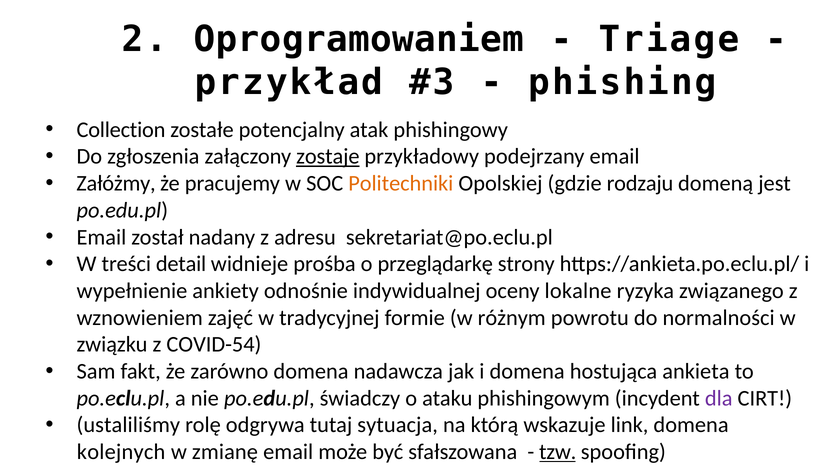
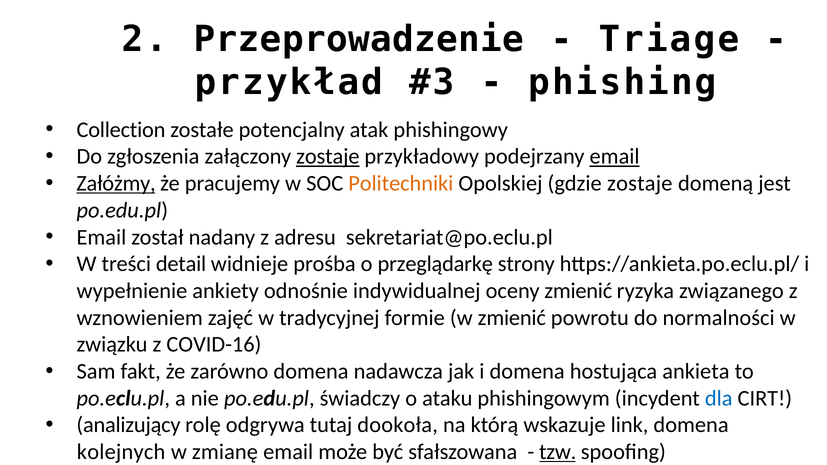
Oprogramowaniem: Oprogramowaniem -> Przeprowadzenie (359, 39)
email underline: none -> present (615, 157)
Załóżmy underline: none -> present (116, 183)
gdzie rodzaju: rodzaju -> zostaje (640, 183)
oceny lokalne: lokalne -> zmienić (578, 291)
w różnym: różnym -> zmienić (512, 318)
COVID-54: COVID-54 -> COVID-16 (214, 345)
dla colour: purple -> blue (719, 398)
ustaliliśmy: ustaliliśmy -> analizujący (128, 425)
sytuacja: sytuacja -> dookoła (398, 425)
